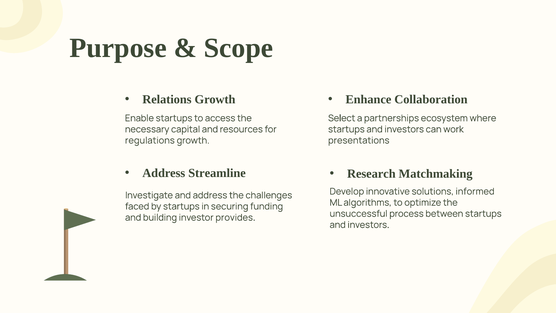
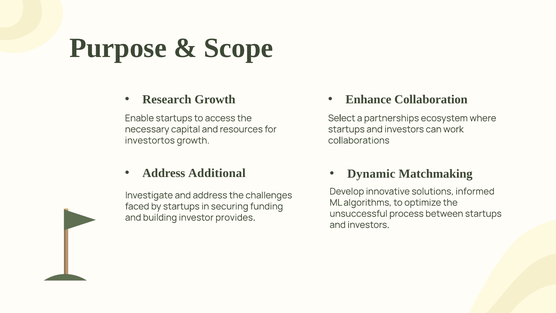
Relations: Relations -> Research (167, 99)
regulations: regulations -> investortos (150, 140)
presentations: presentations -> collaborations (359, 140)
Streamline: Streamline -> Additional (217, 173)
Research: Research -> Dynamic (371, 174)
